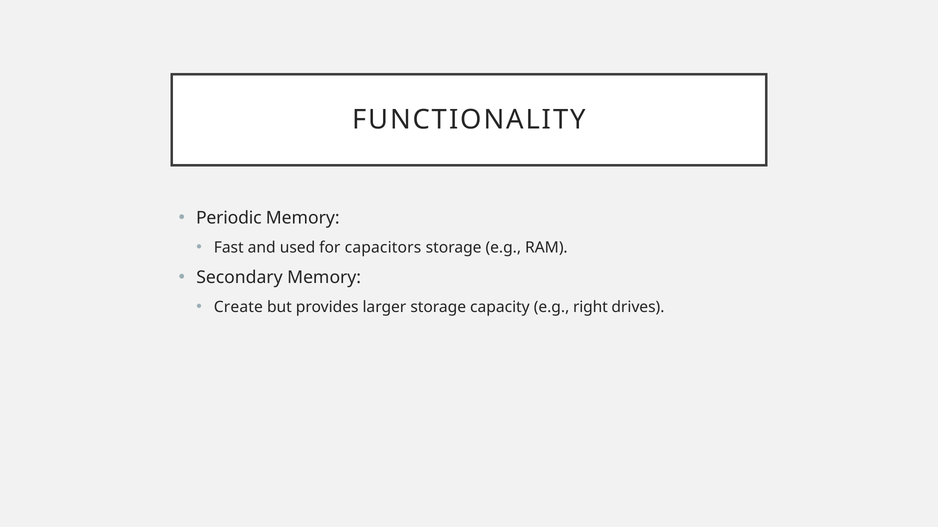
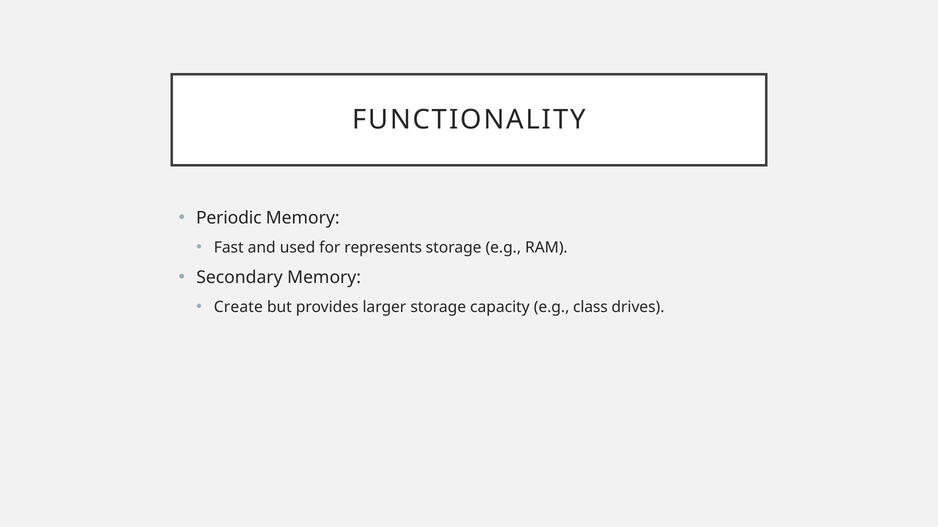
capacitors: capacitors -> represents (383, 248)
right: right -> class (590, 307)
